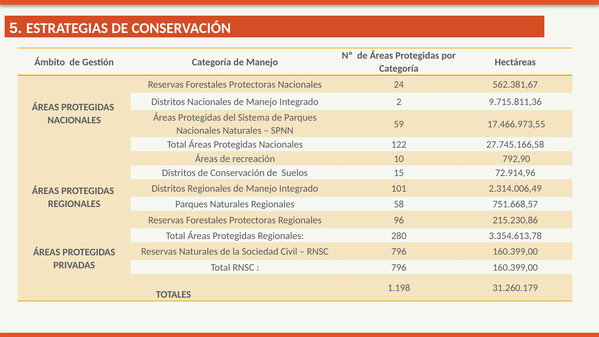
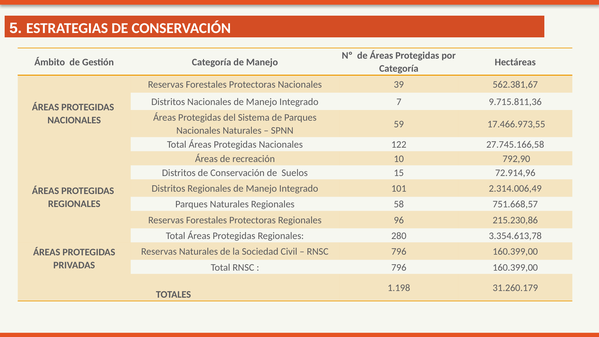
24: 24 -> 39 (399, 84)
2: 2 -> 7 (399, 102)
